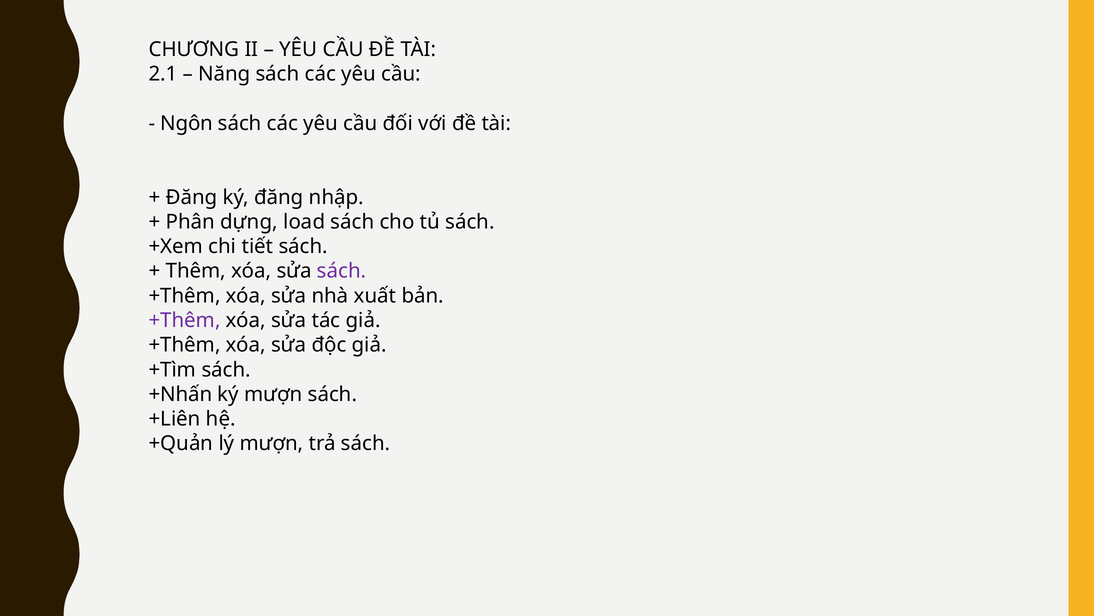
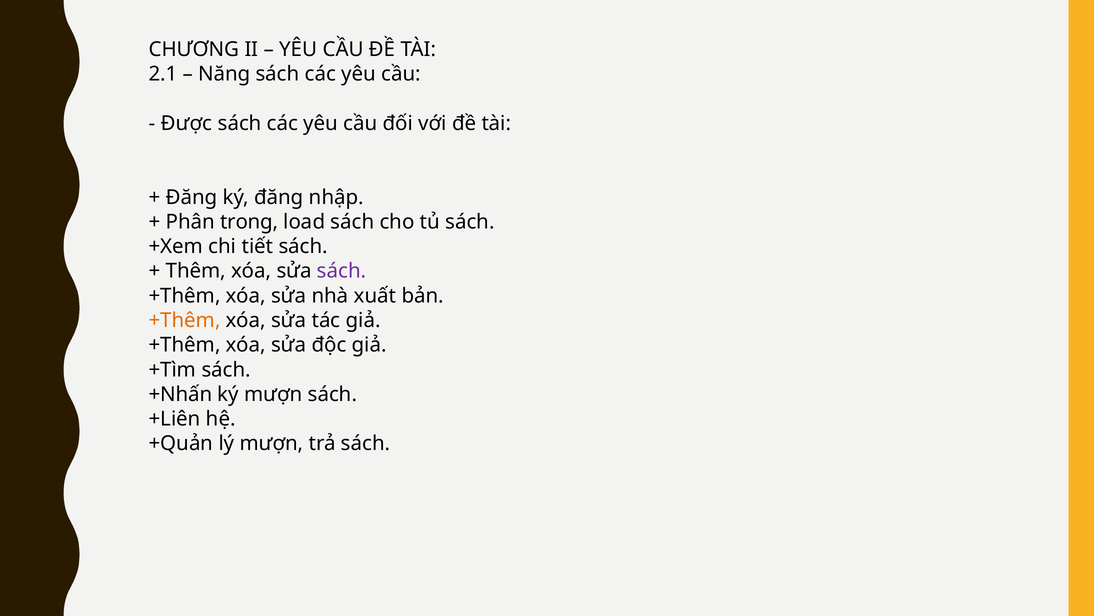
Ngôn: Ngôn -> Được (186, 123)
dựng: dựng -> trong (249, 222)
+Thêm colour: purple -> orange (185, 320)
